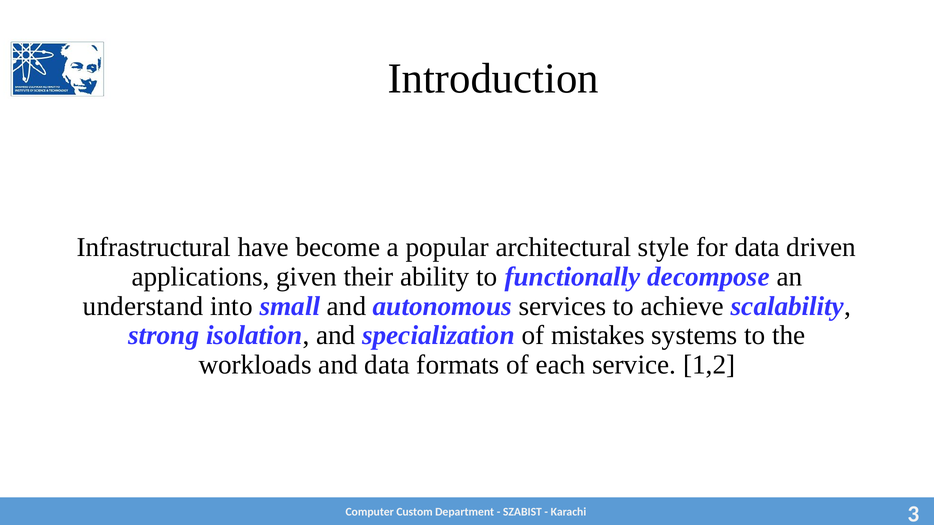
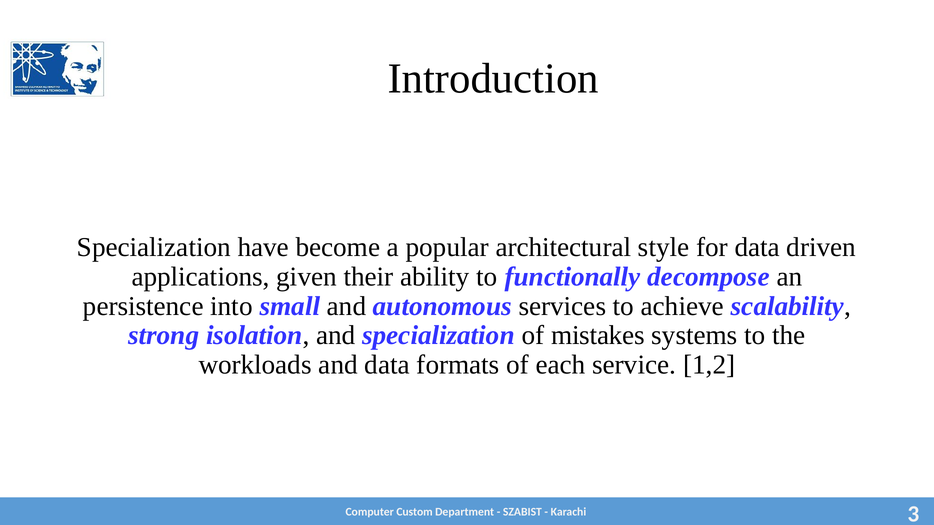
Infrastructural: Infrastructural -> Specialization (154, 248)
understand: understand -> persistence (143, 306)
